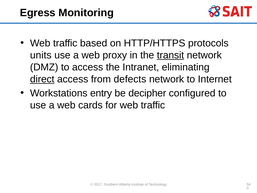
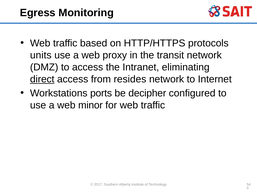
transit underline: present -> none (170, 55)
defects: defects -> resides (130, 79)
entry: entry -> ports (101, 93)
cards: cards -> minor (90, 105)
